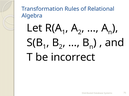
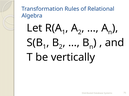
incorrect: incorrect -> vertically (73, 58)
